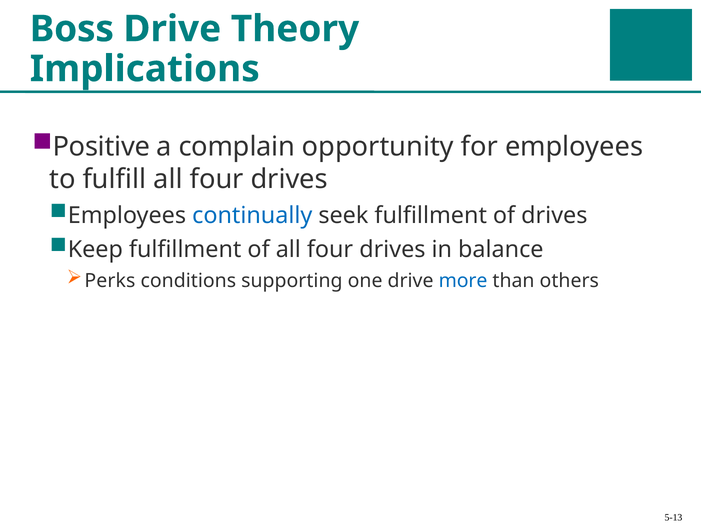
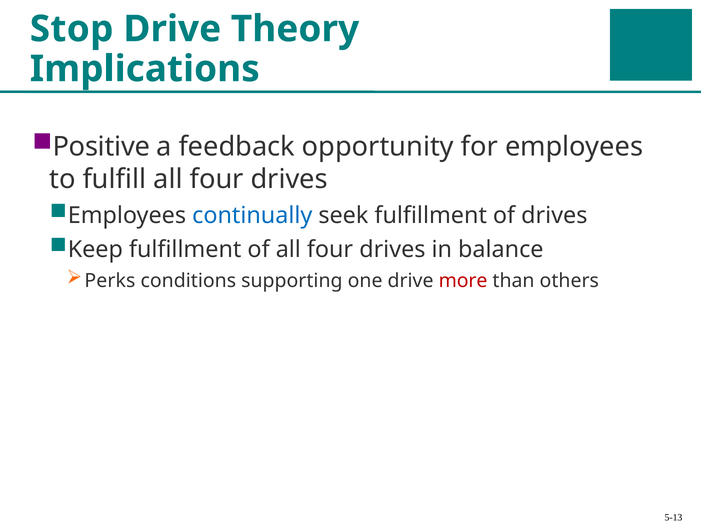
Boss: Boss -> Stop (72, 29)
complain: complain -> feedback (237, 147)
more colour: blue -> red (463, 281)
